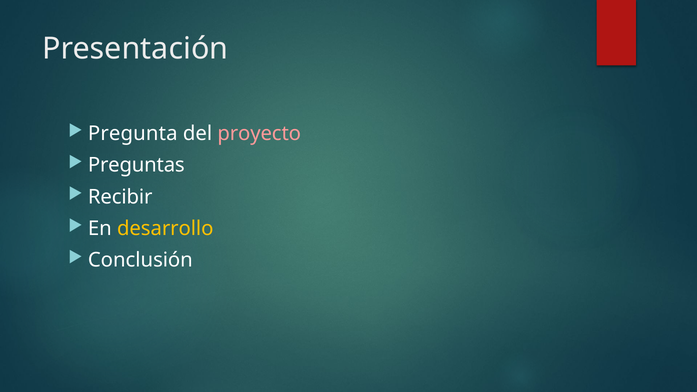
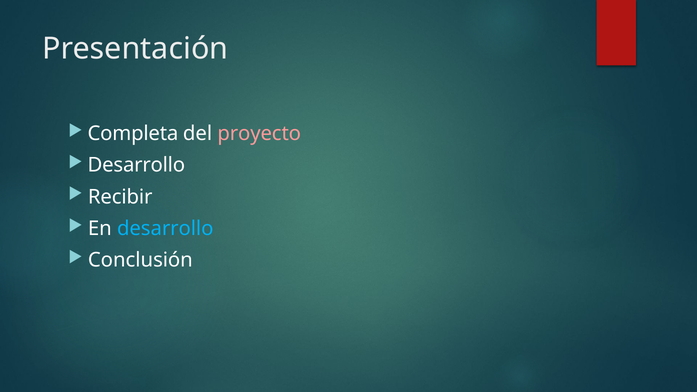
Pregunta: Pregunta -> Completa (133, 134)
Preguntas: Preguntas -> Desarrollo (136, 165)
desarrollo colour: yellow -> light blue (165, 229)
